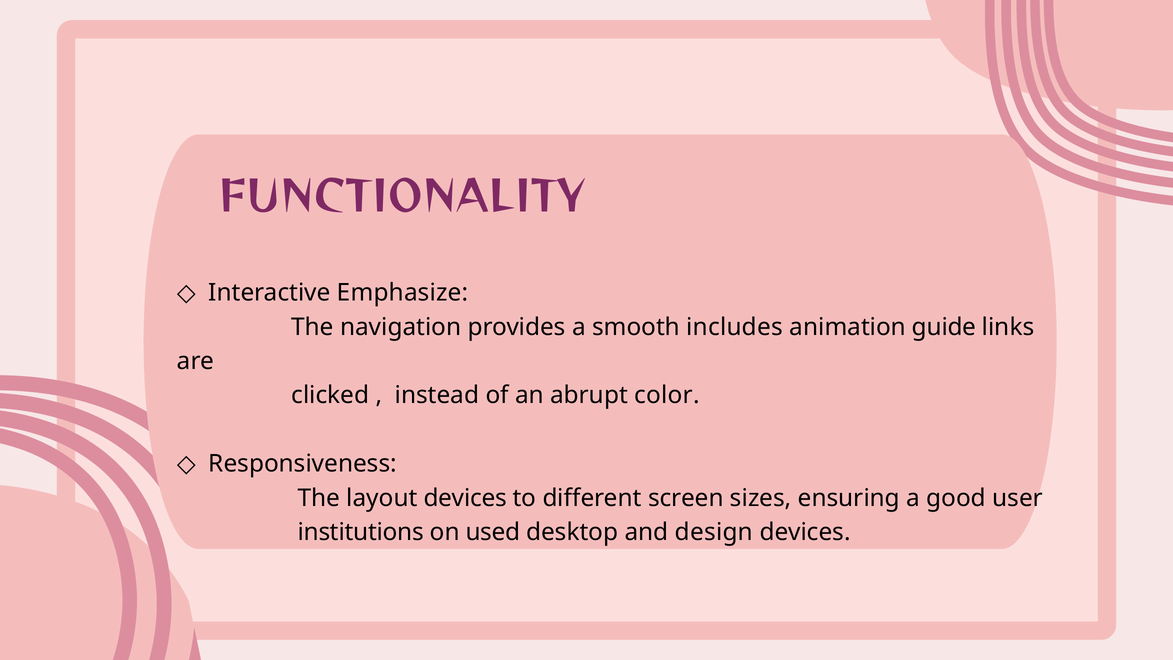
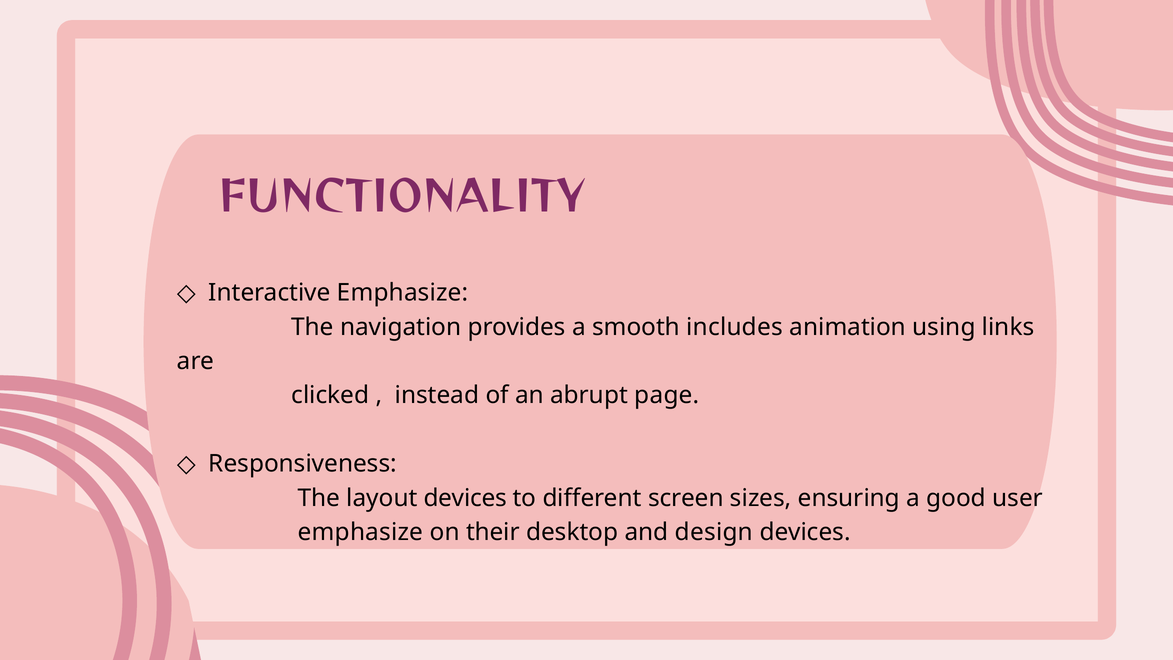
guide: guide -> using (944, 327)
color: color -> page (667, 395)
institutions: institutions -> emphasize (360, 532)
used: used -> their (493, 532)
